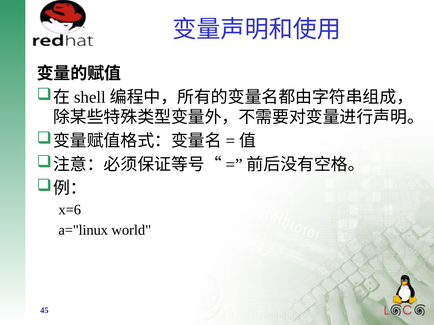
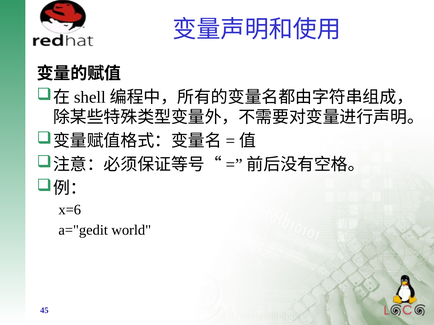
a="linux: a="linux -> a="gedit (83, 230)
